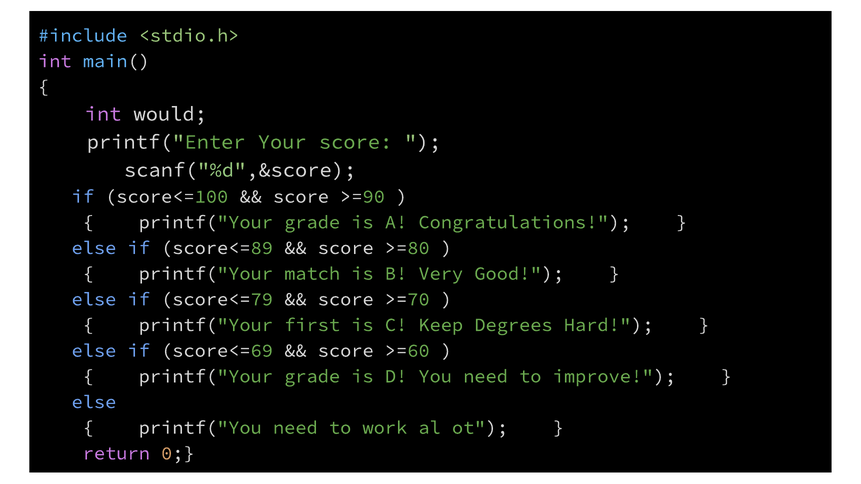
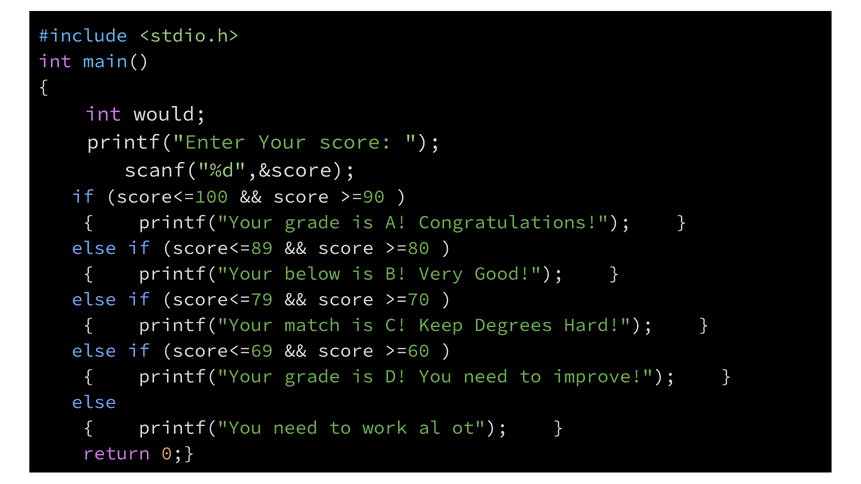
match: match -> below (312, 274)
first: first -> match (312, 325)
